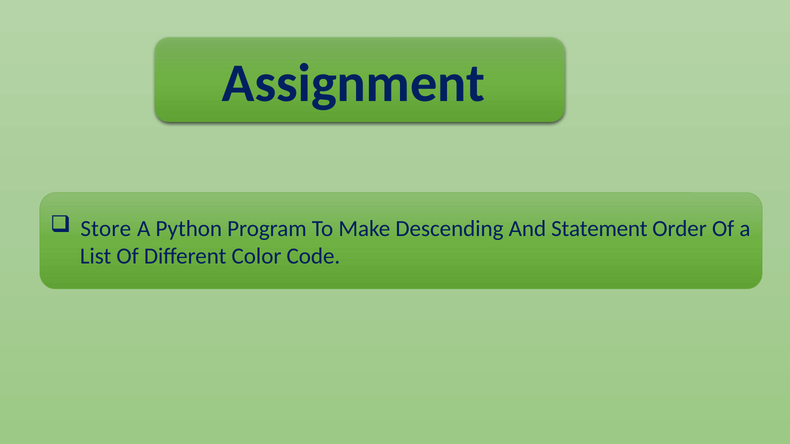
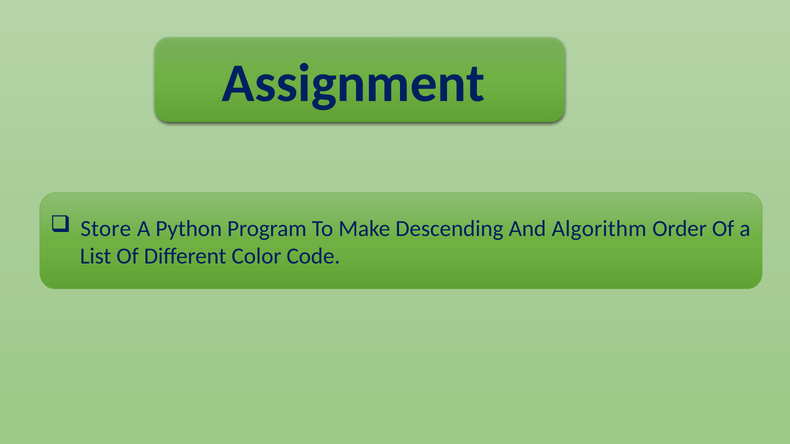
Statement: Statement -> Algorithm (599, 229)
